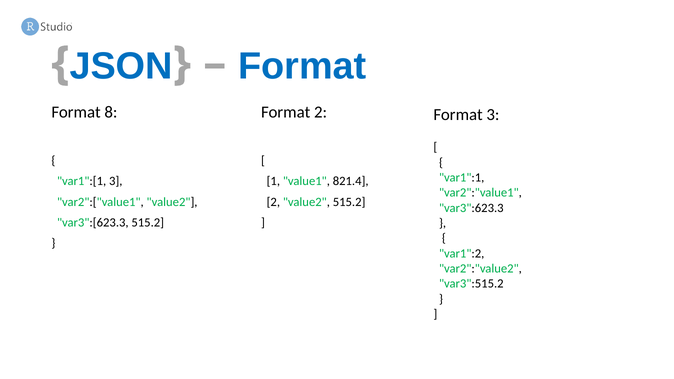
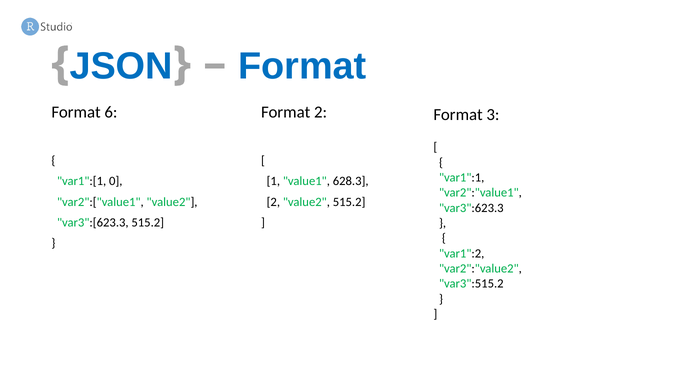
8: 8 -> 6 (111, 112)
var1":[1 3: 3 -> 0 (116, 181)
821.4: 821.4 -> 628.3 (351, 181)
